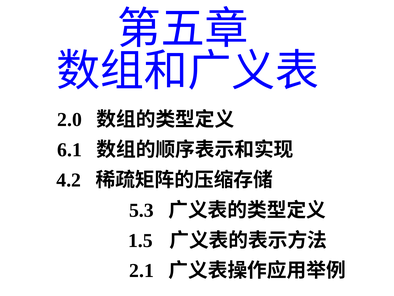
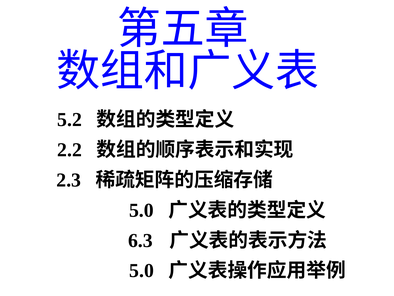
2.0: 2.0 -> 5.2 (70, 119)
6.1: 6.1 -> 2.2 (70, 150)
4.2: 4.2 -> 2.3 (69, 180)
5.3: 5.3 -> 5.0 (141, 210)
1.5: 1.5 -> 6.3 (140, 240)
2.1: 2.1 -> 5.0 (142, 270)
